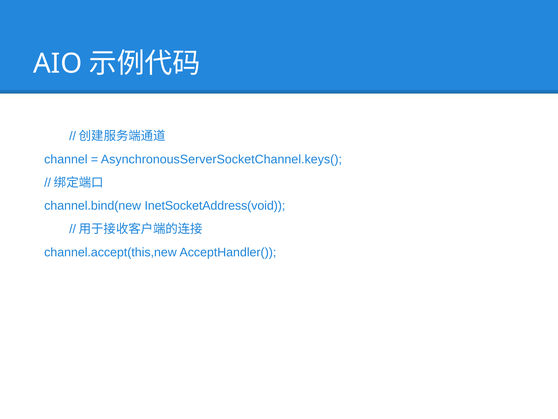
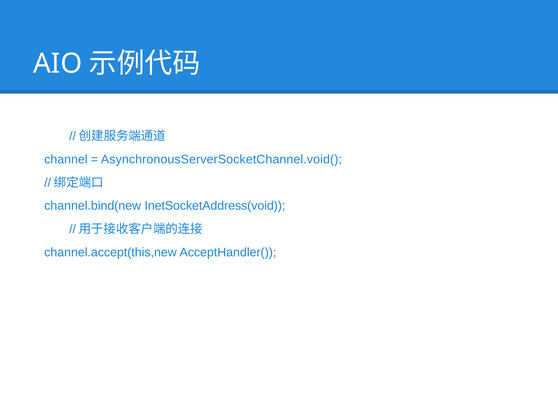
AsynchronousServerSocketChannel.keys(: AsynchronousServerSocketChannel.keys( -> AsynchronousServerSocketChannel.void( (221, 159)
